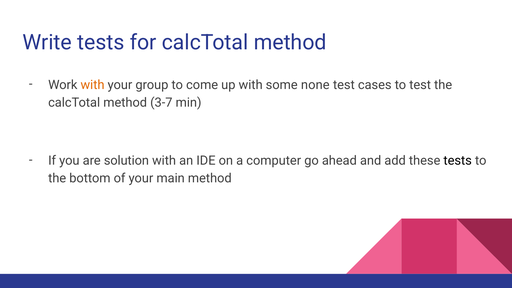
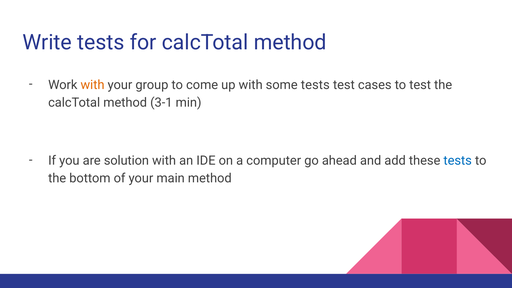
some none: none -> tests (315, 85)
3-7: 3-7 -> 3-1 (161, 103)
tests colour: black -> blue (458, 161)
